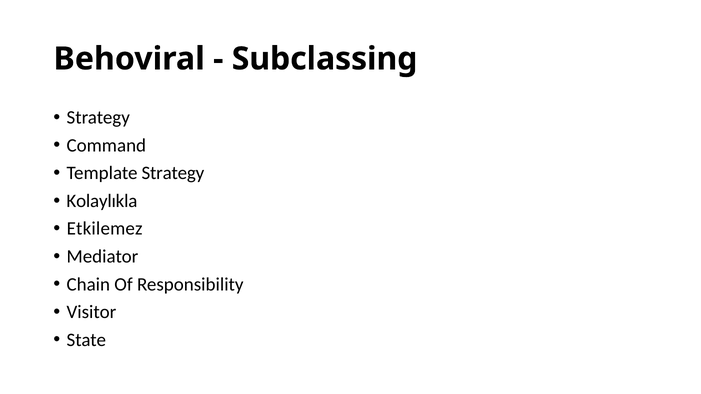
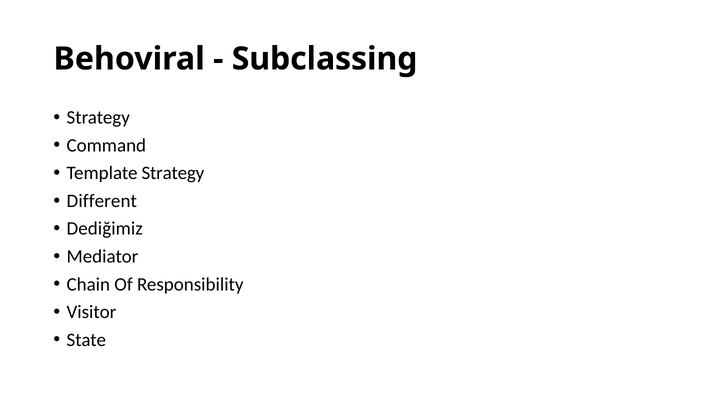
Kolaylıkla: Kolaylıkla -> Different (102, 201)
Etkilemez: Etkilemez -> Dediğimiz (105, 229)
